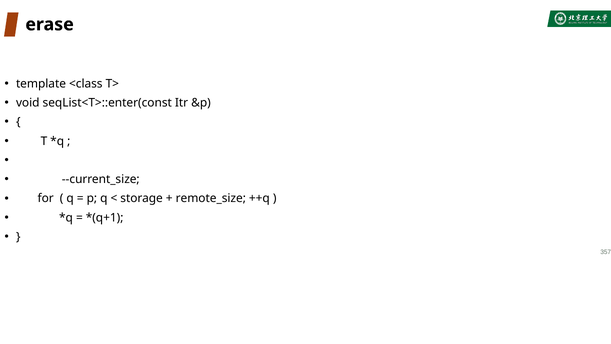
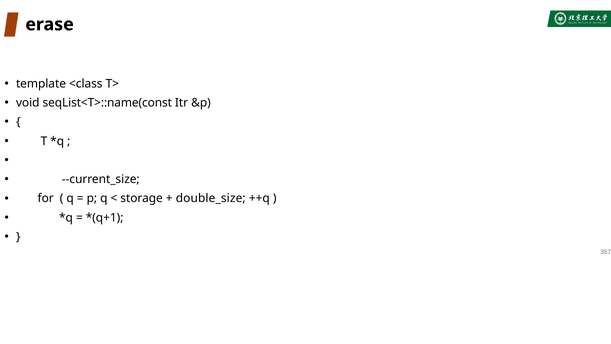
seqList<T>::enter(const: seqList<T>::enter(const -> seqList<T>::name(const (107, 103)
remote_size: remote_size -> double_size (211, 198)
